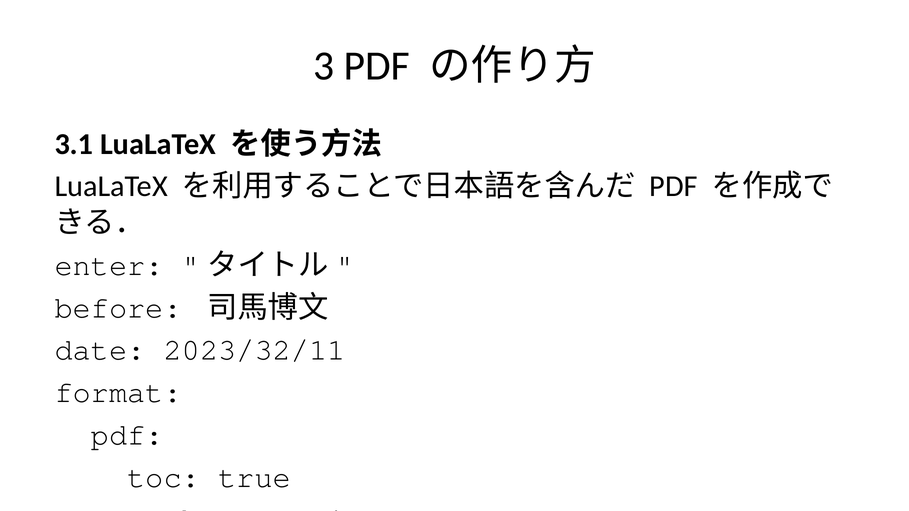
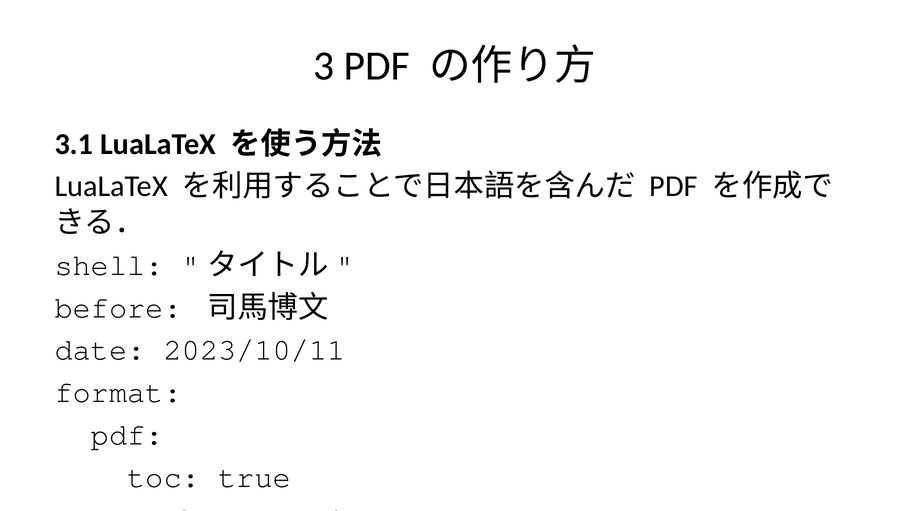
enter: enter -> shell (109, 265)
2023/32/11: 2023/32/11 -> 2023/10/11 (255, 350)
